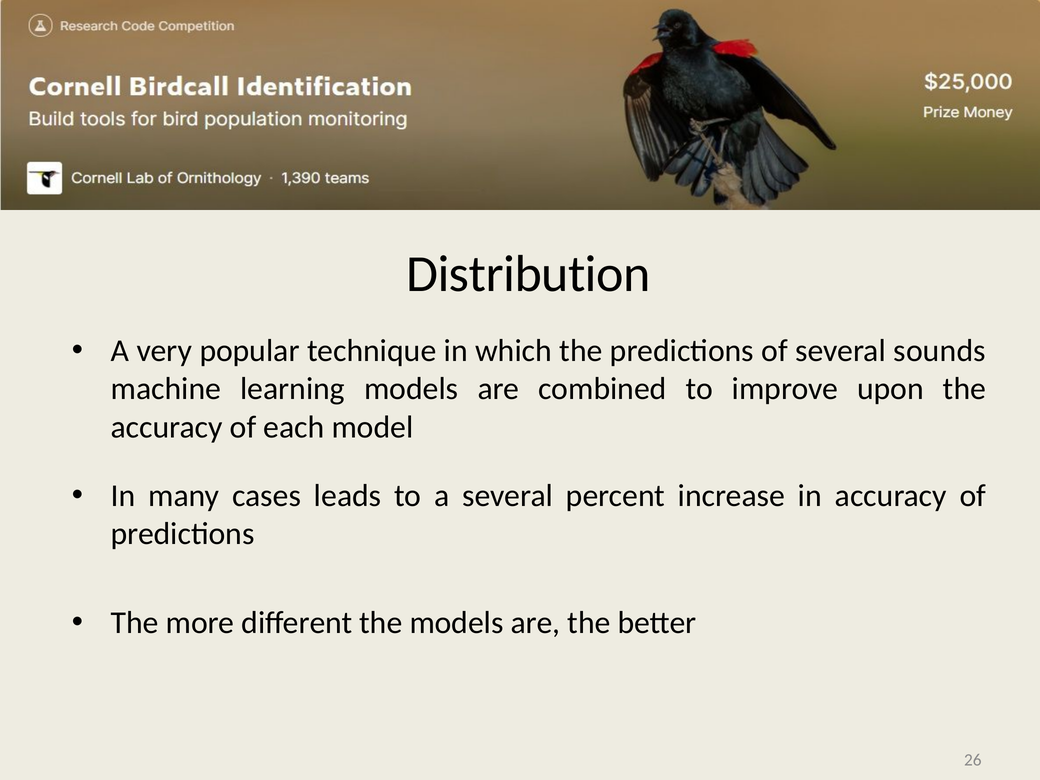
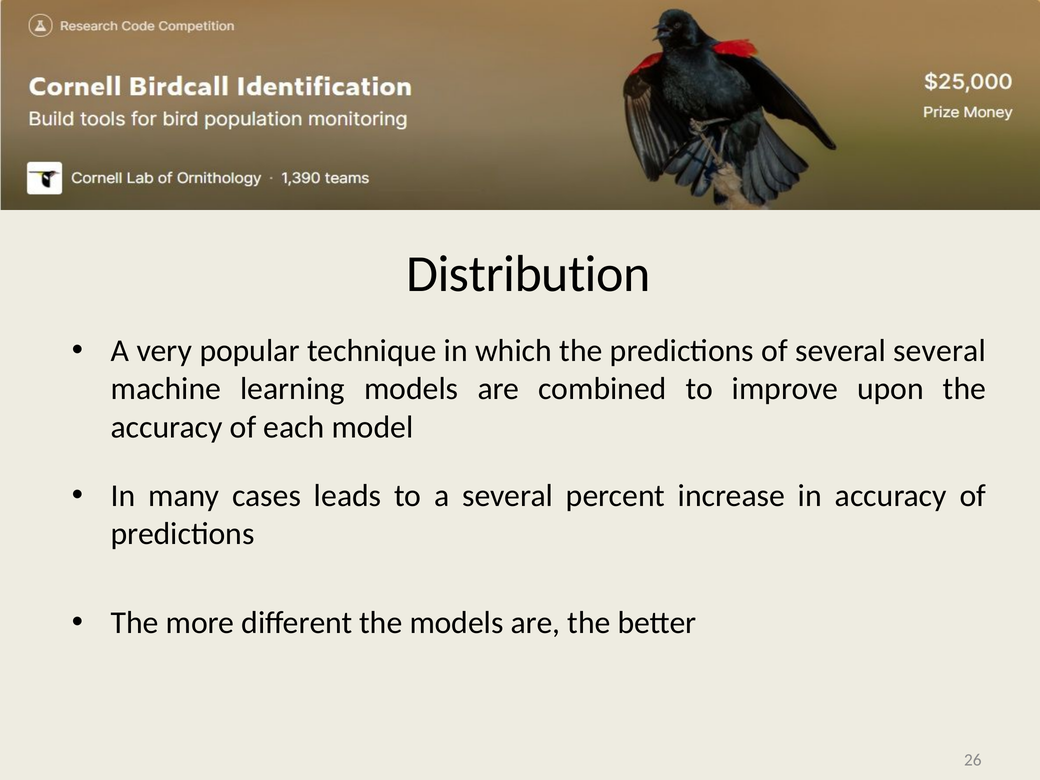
several sounds: sounds -> several (940, 351)
